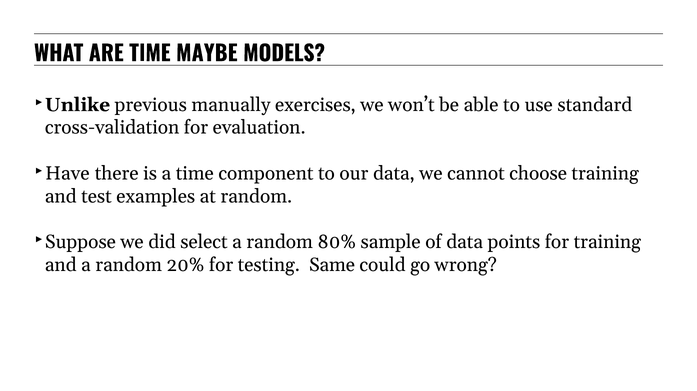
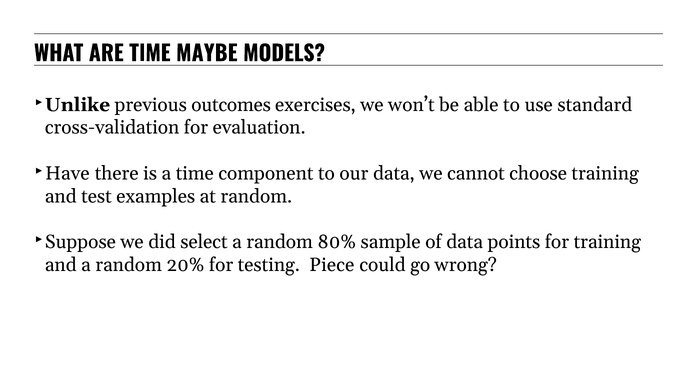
manually: manually -> outcomes (231, 105)
Same: Same -> Piece (332, 265)
